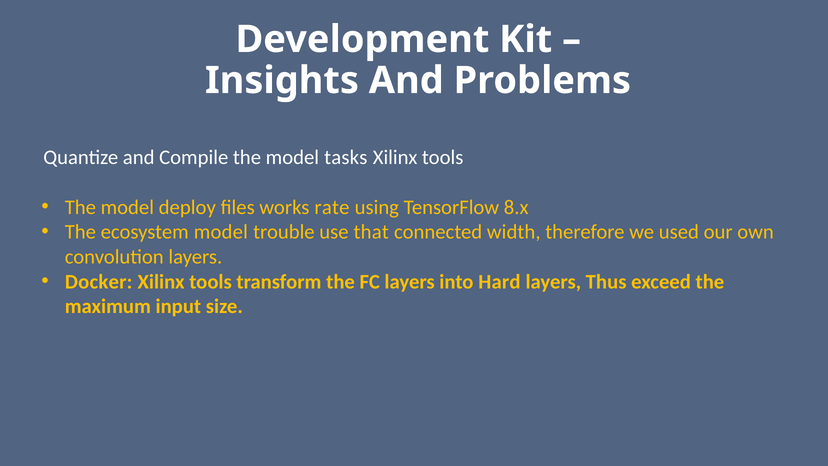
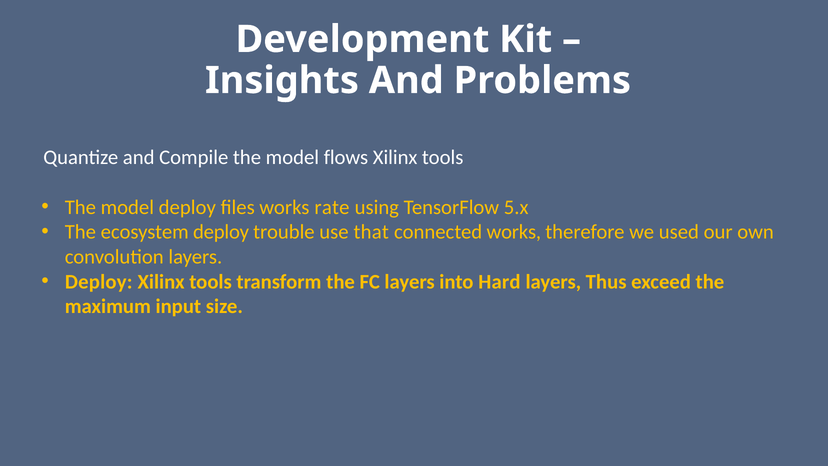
tasks: tasks -> flows (346, 157)
8.x: 8.x -> 5.x (516, 207)
ecosystem model: model -> deploy (221, 232)
connected width: width -> works (514, 232)
Docker: Docker -> Deploy (99, 282)
